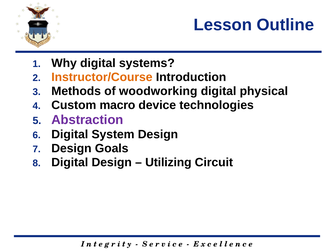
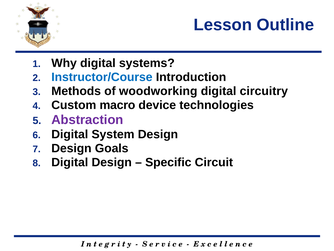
Instructor/Course colour: orange -> blue (102, 77)
physical: physical -> circuitry (264, 91)
Utilizing: Utilizing -> Specific (168, 162)
